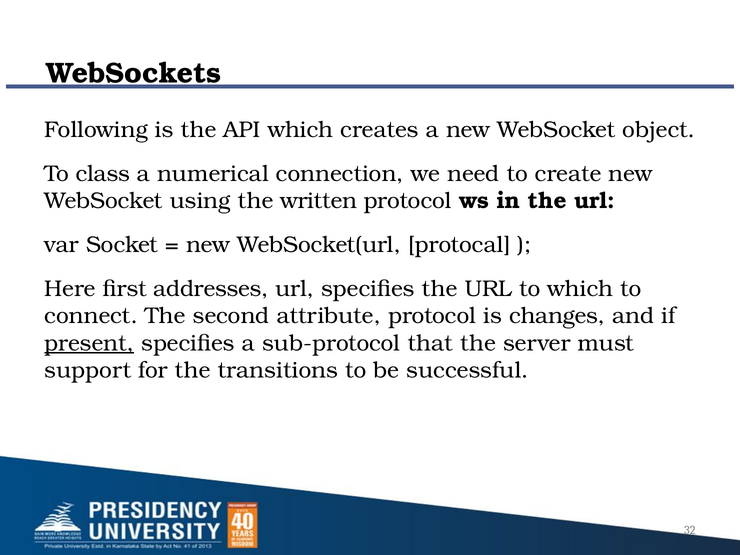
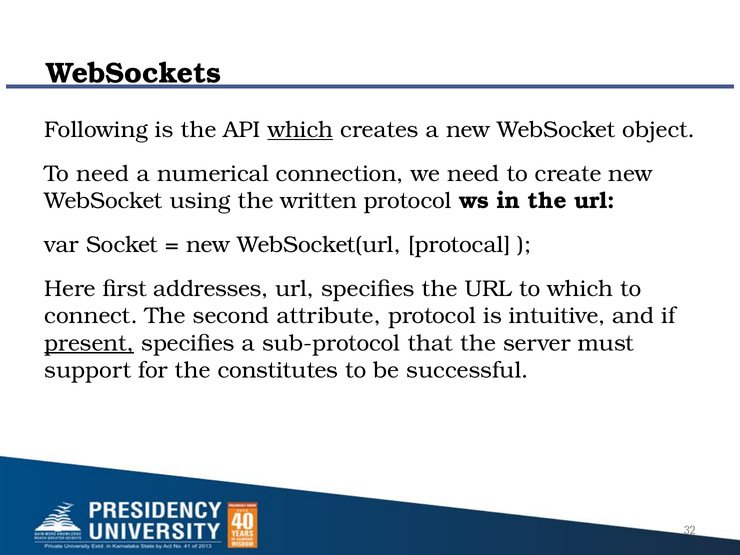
which underline: none -> present (300, 130)
To class: class -> need (103, 174)
changes: changes -> intuitive (557, 316)
transitions: transitions -> constitutes (278, 370)
